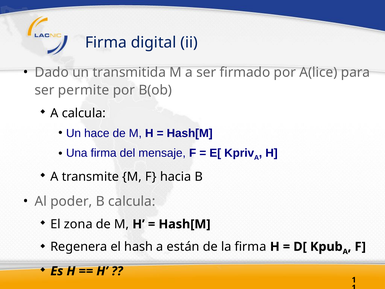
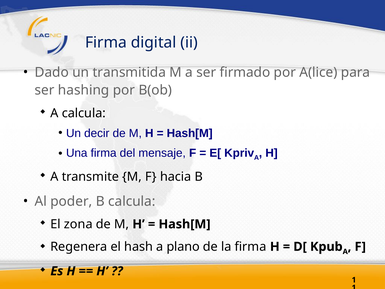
permite: permite -> hashing (84, 90)
hace: hace -> decir (97, 133)
están: están -> plano (183, 247)
